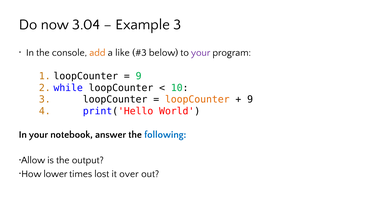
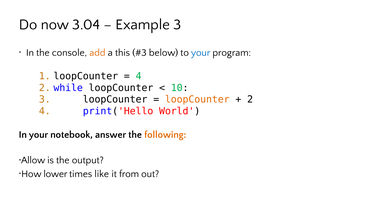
like: like -> this (123, 52)
your colour: purple -> blue (201, 52)
9: 9 -> 4 (139, 76)
9: 9 -> 2 (250, 99)
following colour: blue -> orange (165, 134)
lost: lost -> like (102, 173)
over: over -> from (129, 173)
